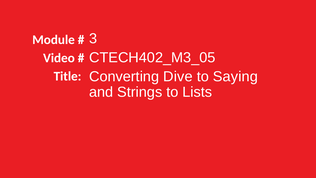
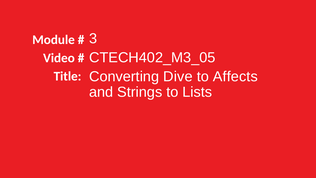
Saying: Saying -> Affects (235, 76)
